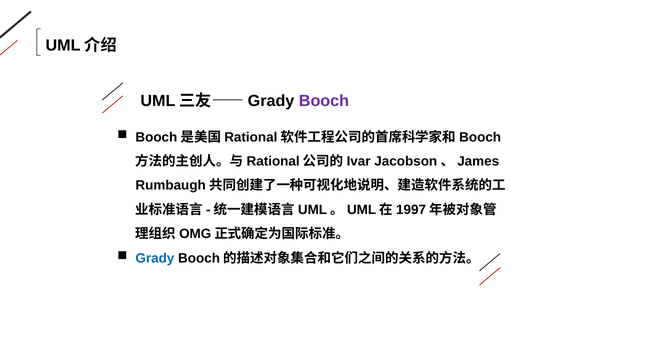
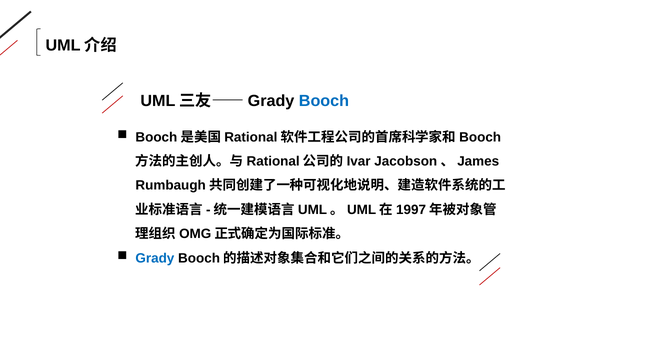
Booch colour: purple -> blue (324, 101)
